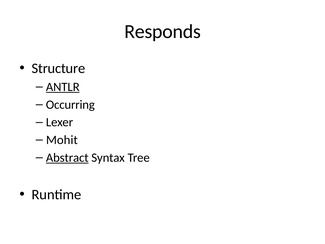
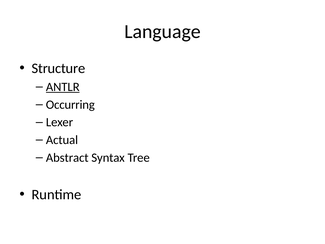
Responds: Responds -> Language (162, 31)
Mohit: Mohit -> Actual (62, 140)
Abstract underline: present -> none (67, 158)
